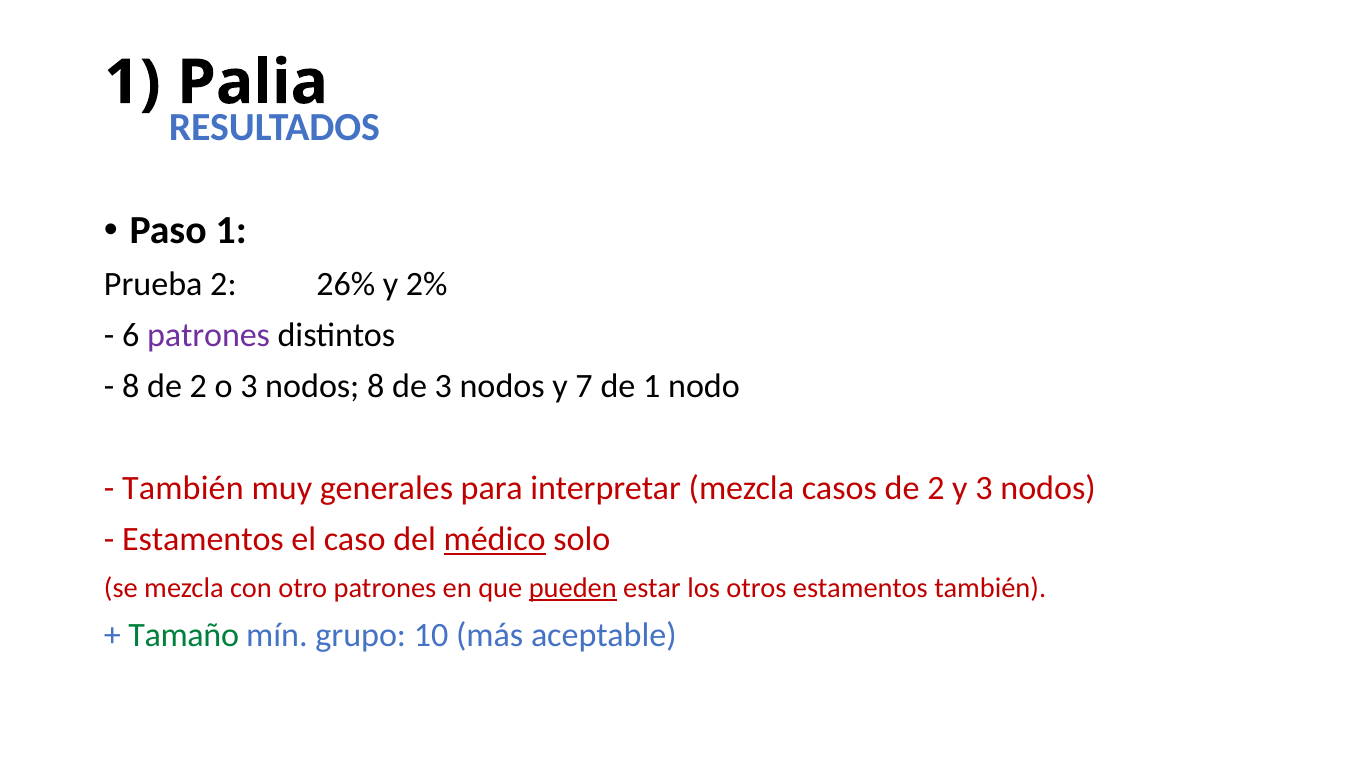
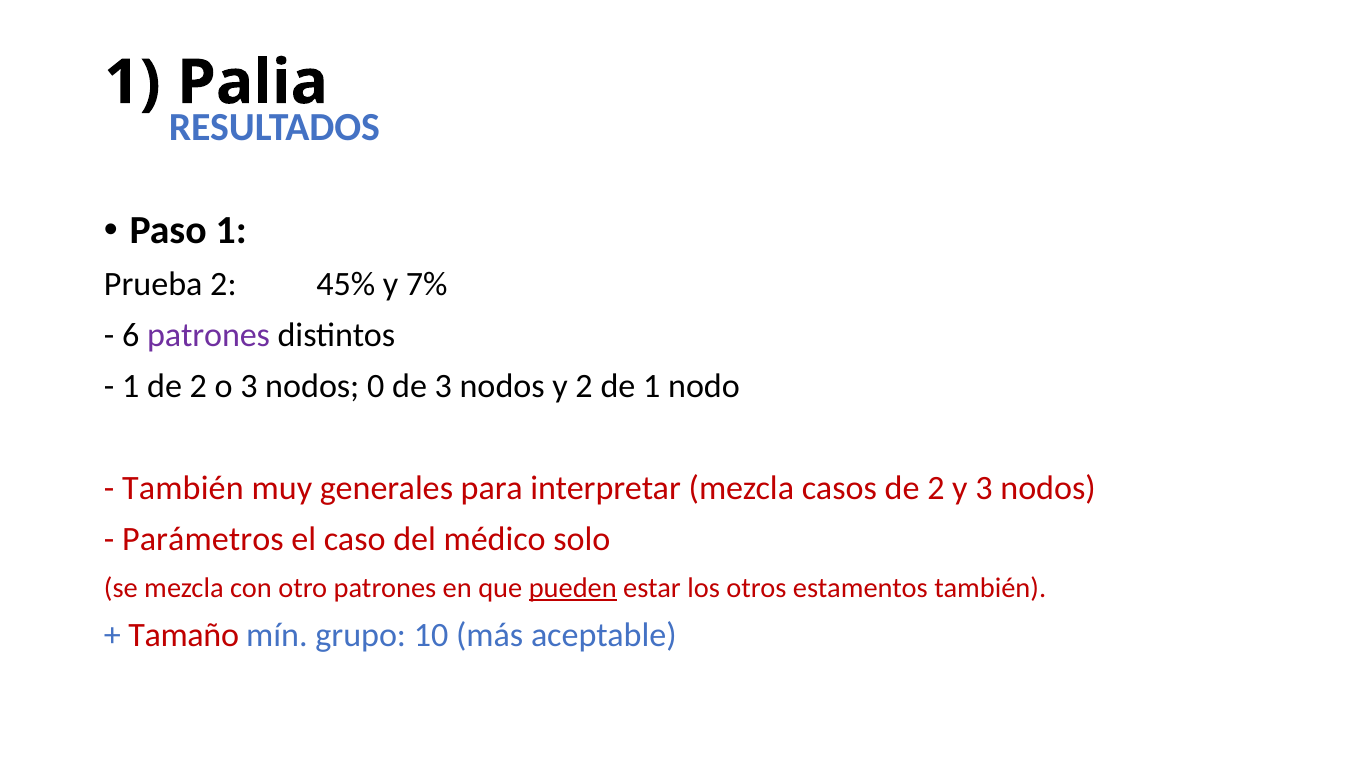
26%: 26% -> 45% (346, 285)
2%: 2% -> 7% (427, 285)
8: 8 -> 1 (131, 387)
nodos 8: 8 -> 0 (376, 387)
y 7: 7 -> 2 (584, 387)
Estamentos: Estamentos -> Parámetros (203, 540)
médico underline: present -> none (495, 540)
Tamaño colour: green -> red (184, 636)
